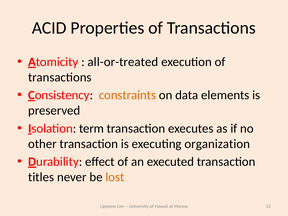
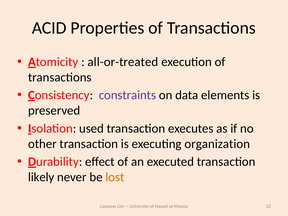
constraints colour: orange -> purple (127, 95)
term: term -> used (91, 128)
titles: titles -> likely (41, 177)
